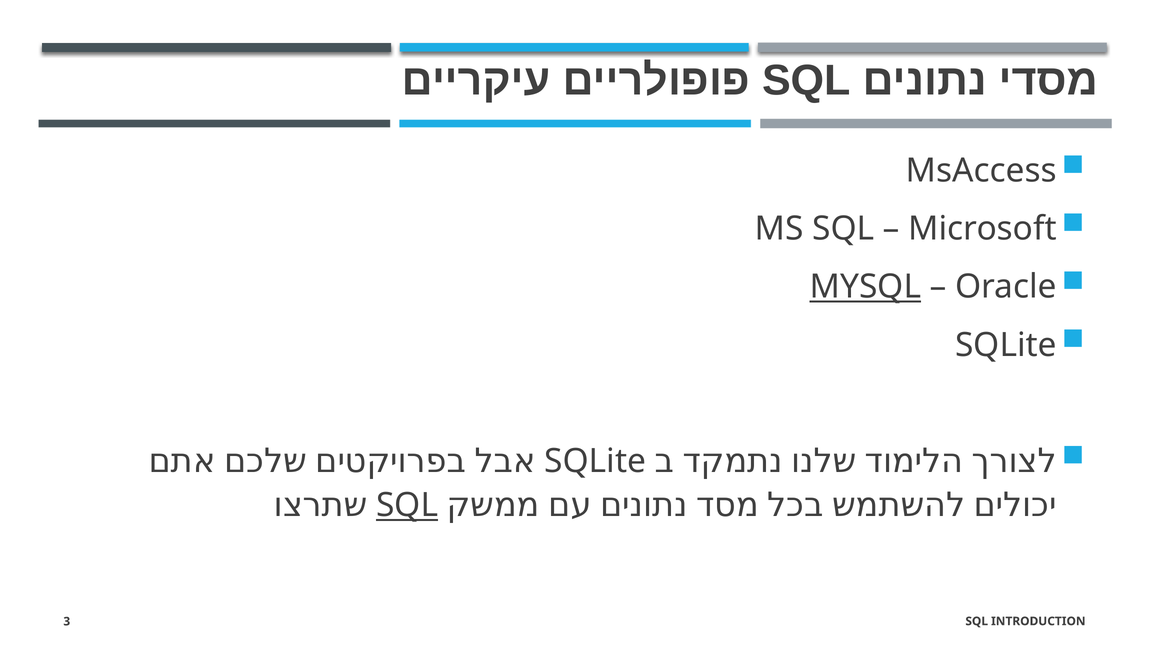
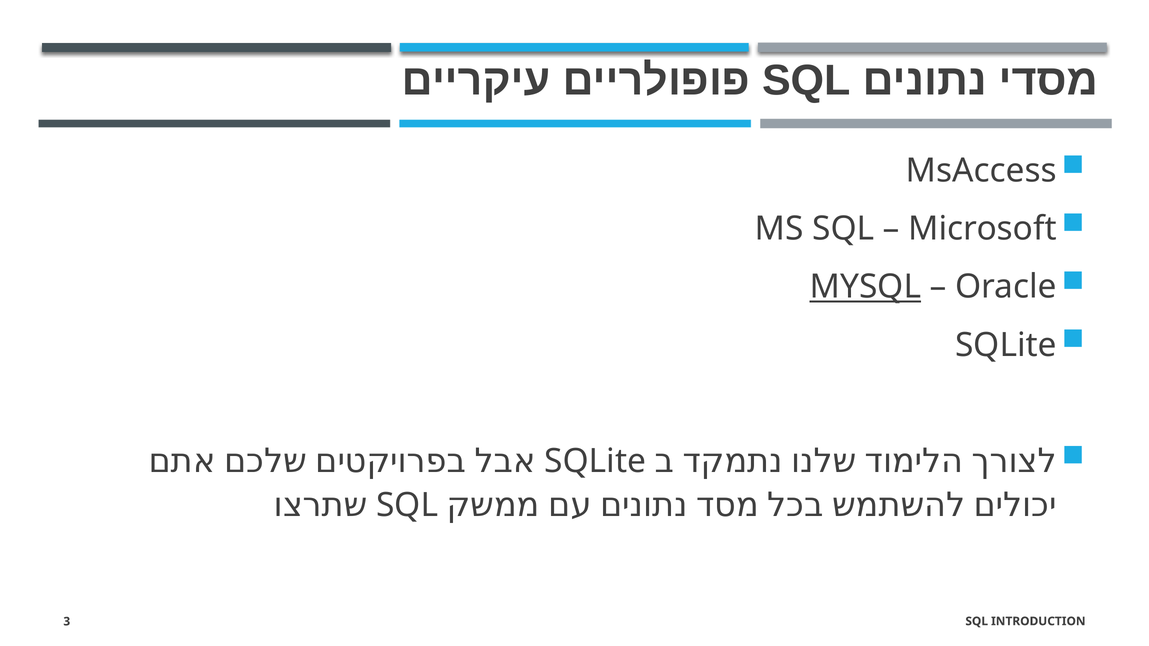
SQL underline: present -> none (407, 506)
